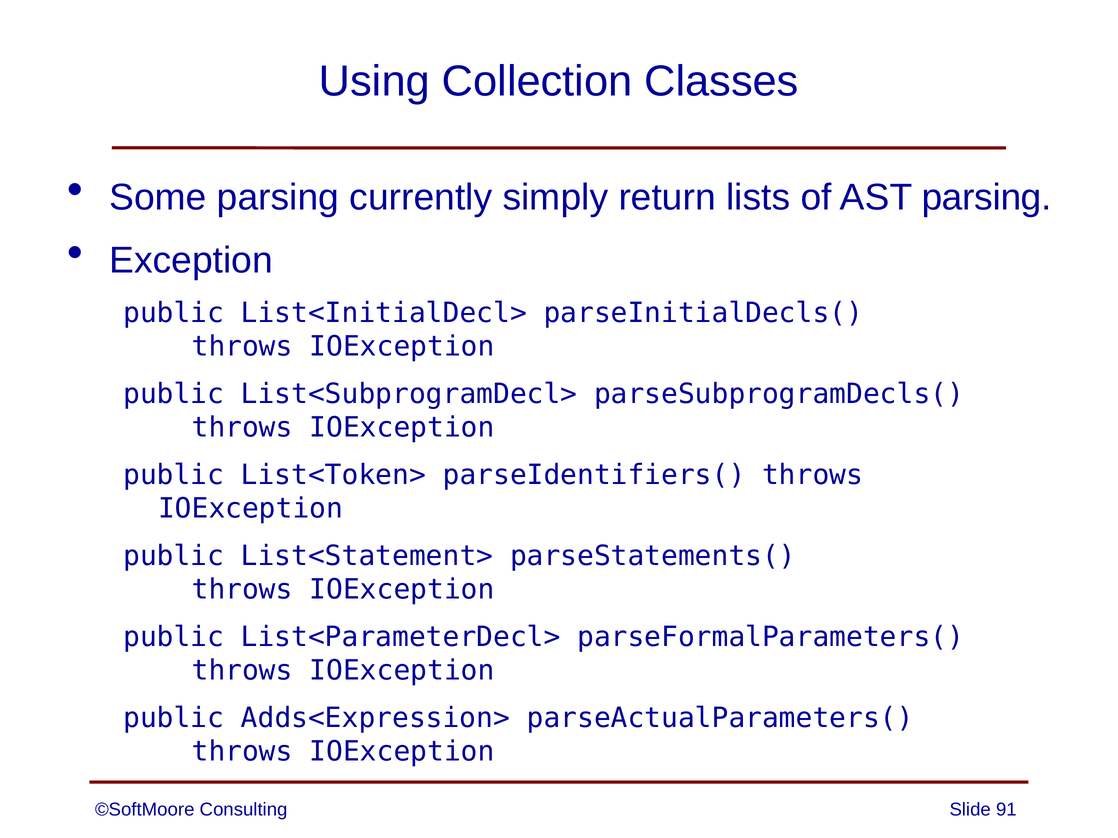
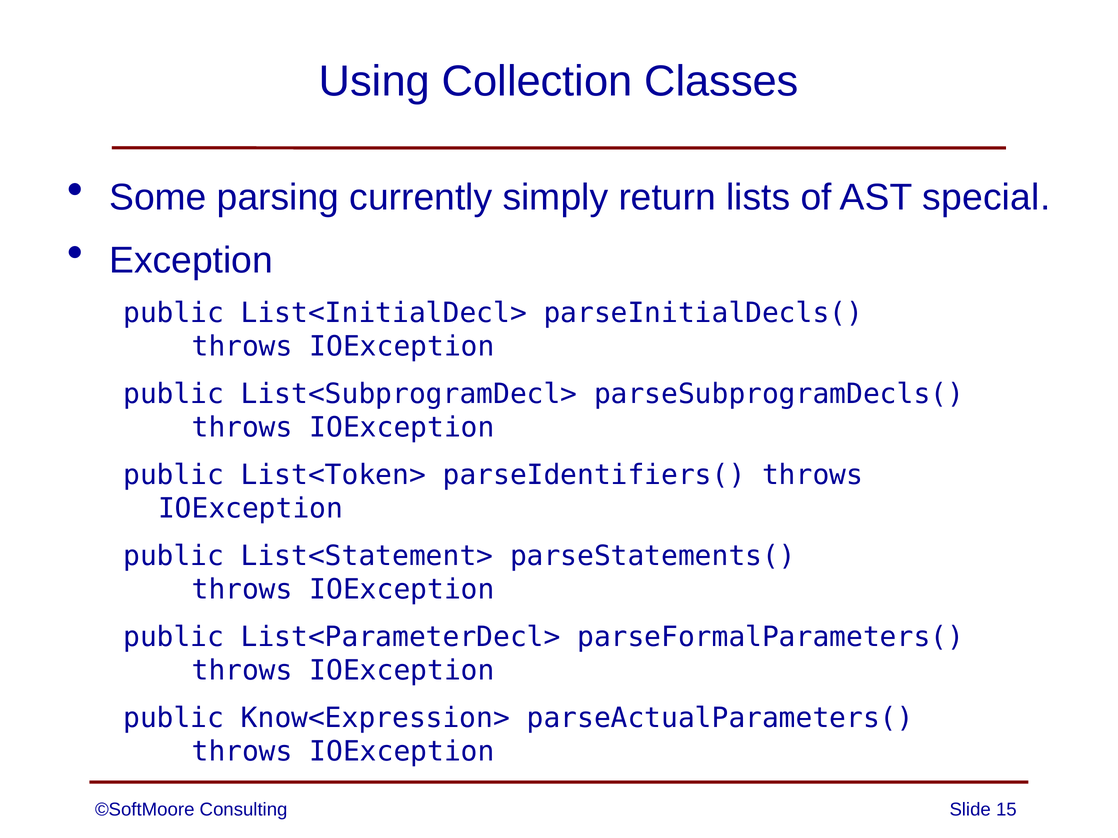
AST parsing: parsing -> special (986, 197)
Adds<Expression>: Adds<Expression> -> Know<Expression> (375, 719)
91: 91 -> 15 (1006, 810)
